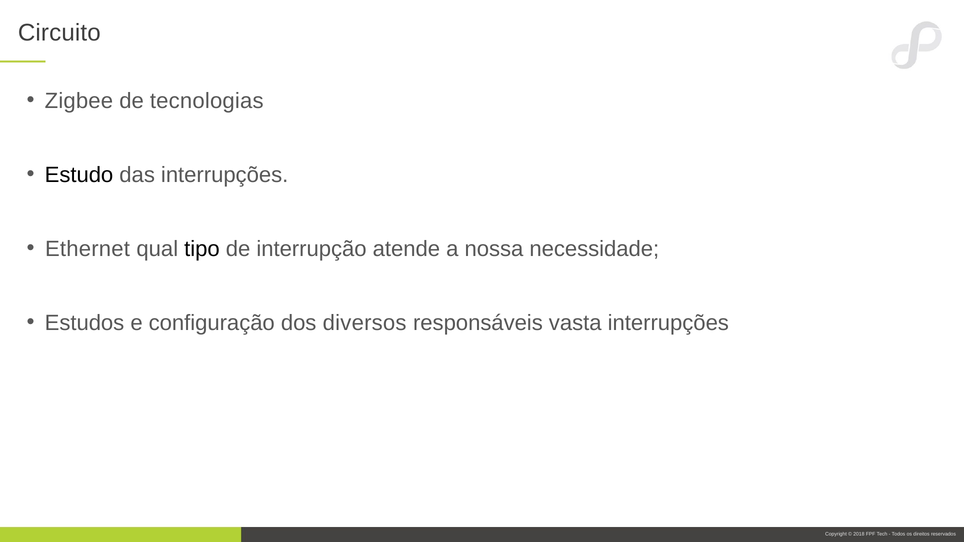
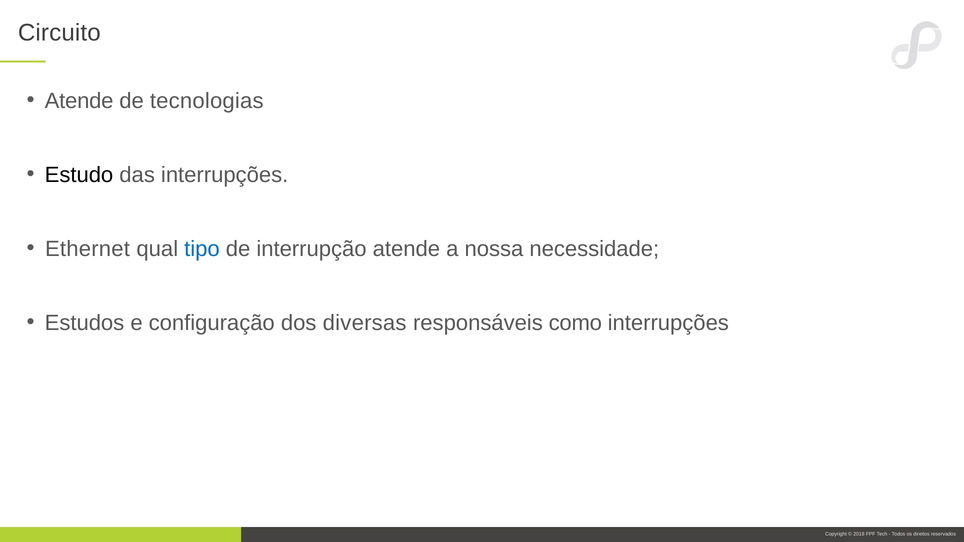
Zigbee: Zigbee -> Atende (79, 101)
tipo colour: black -> blue (202, 249)
diversos: diversos -> diversas (365, 323)
vasta: vasta -> como (575, 323)
